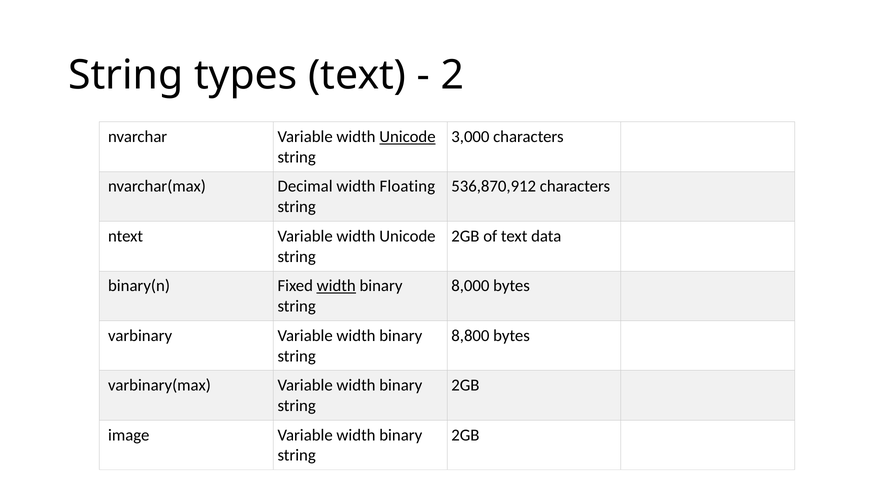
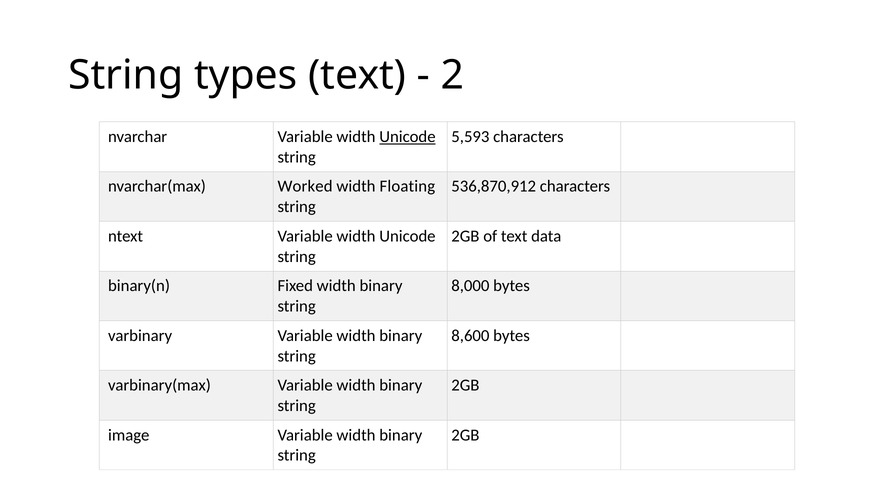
3,000: 3,000 -> 5,593 (470, 137)
Decimal: Decimal -> Worked (305, 186)
width underline: present -> none (336, 286)
8,800: 8,800 -> 8,600 (470, 335)
